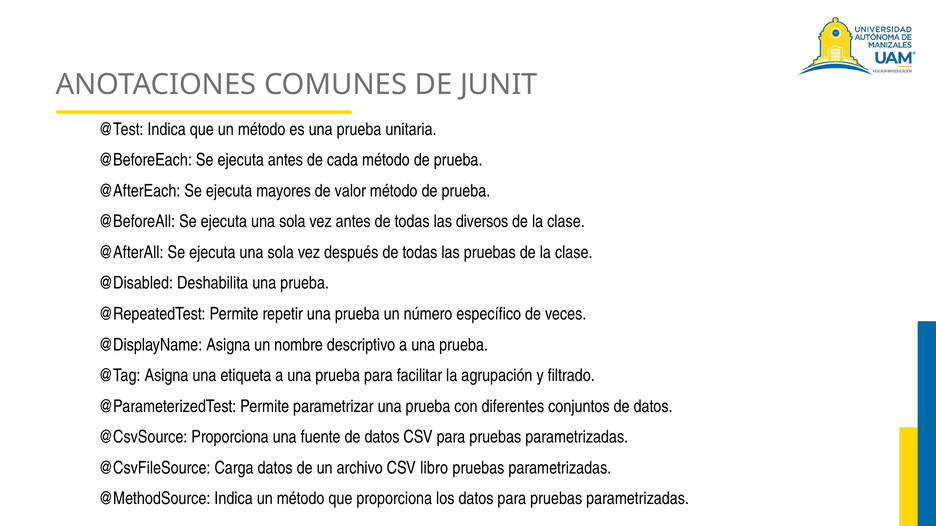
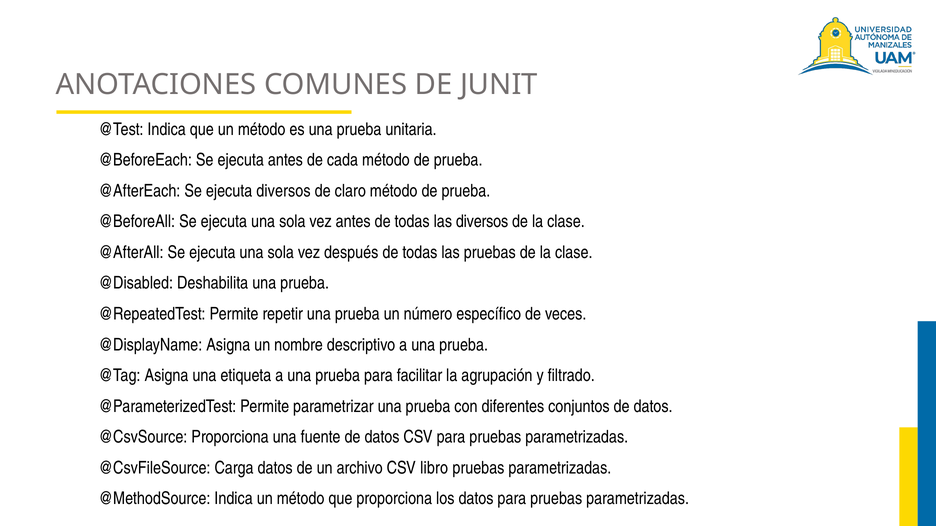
ejecuta mayores: mayores -> diversos (283, 191)
valor: valor -> claro (350, 191)
